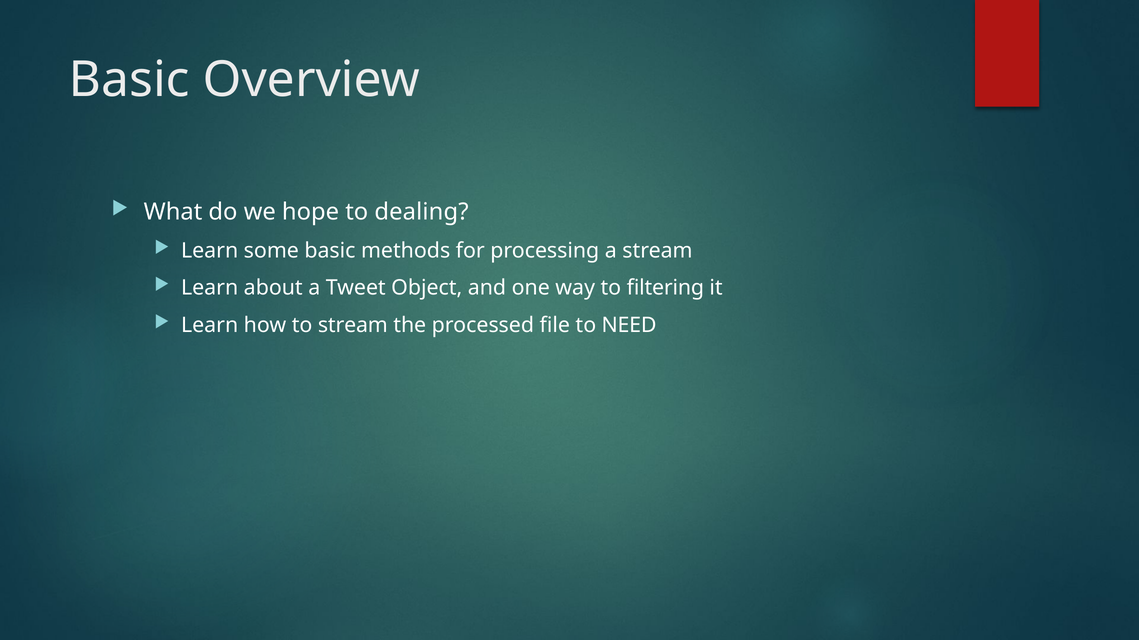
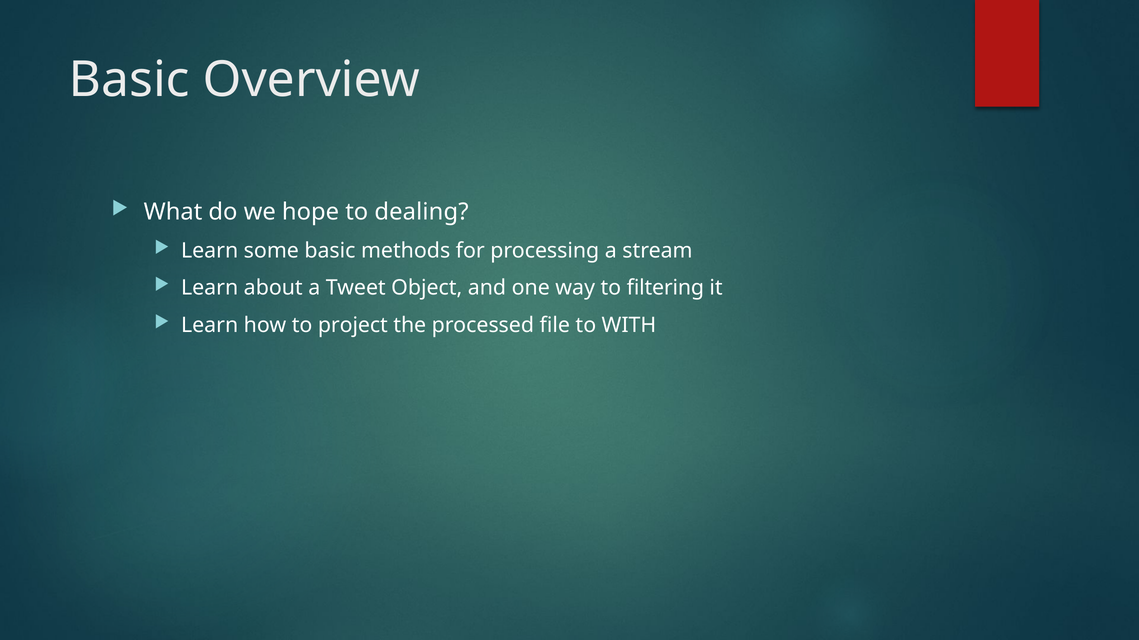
to stream: stream -> project (353, 326)
NEED: NEED -> WITH (629, 326)
